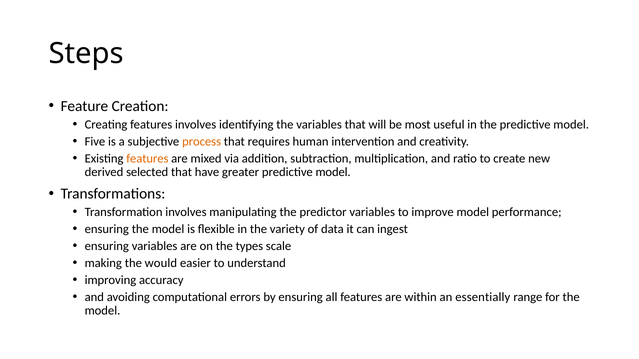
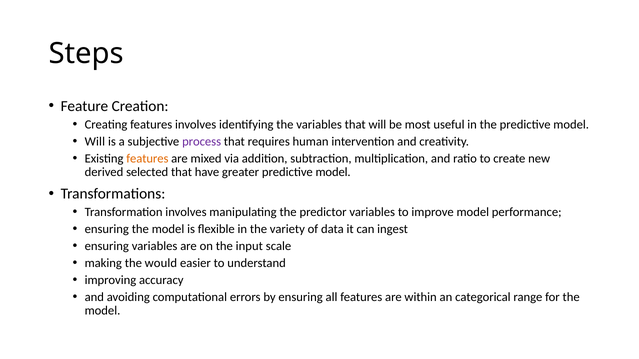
Five: Five -> Will (95, 142)
process colour: orange -> purple (202, 142)
types: types -> input (249, 246)
essentially: essentially -> categorical (483, 297)
